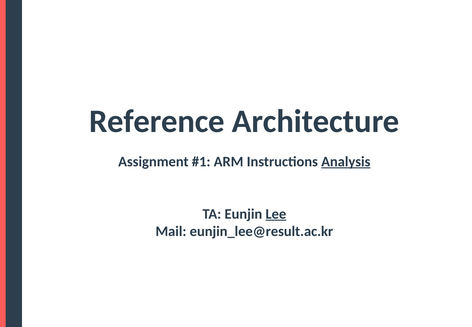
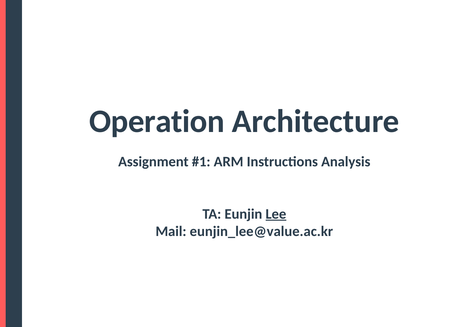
Reference: Reference -> Operation (157, 121)
Analysis underline: present -> none (346, 161)
eunjin_lee@result.ac.kr: eunjin_lee@result.ac.kr -> eunjin_lee@value.ac.kr (261, 231)
